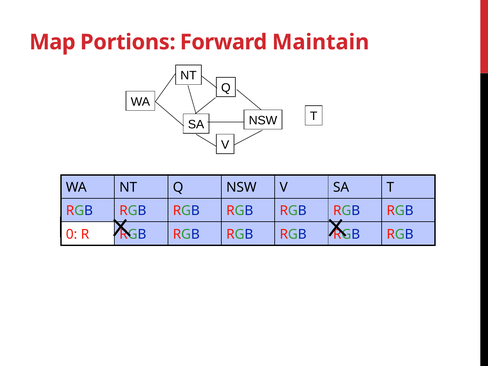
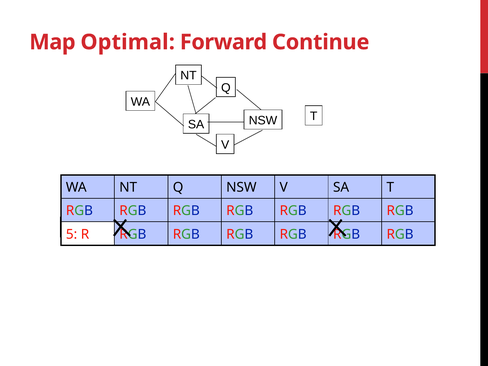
Portions: Portions -> Optimal (128, 42)
Maintain: Maintain -> Continue (321, 42)
0: 0 -> 5 (72, 234)
